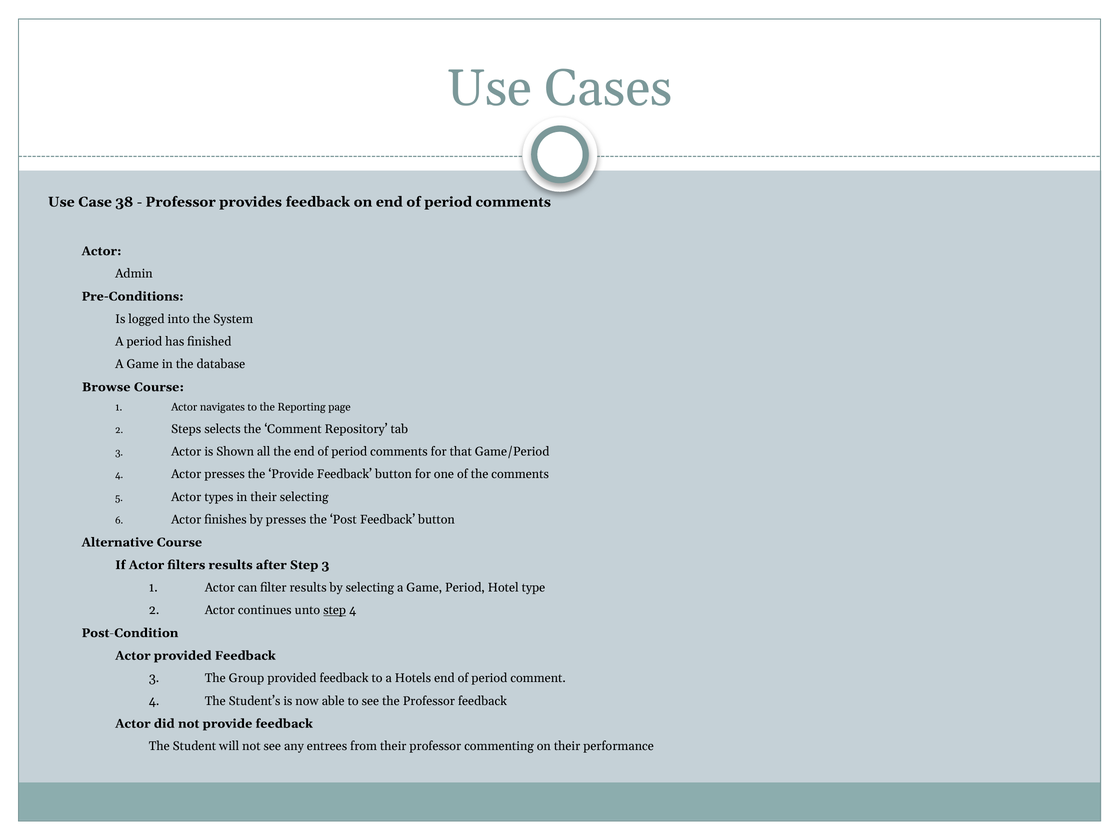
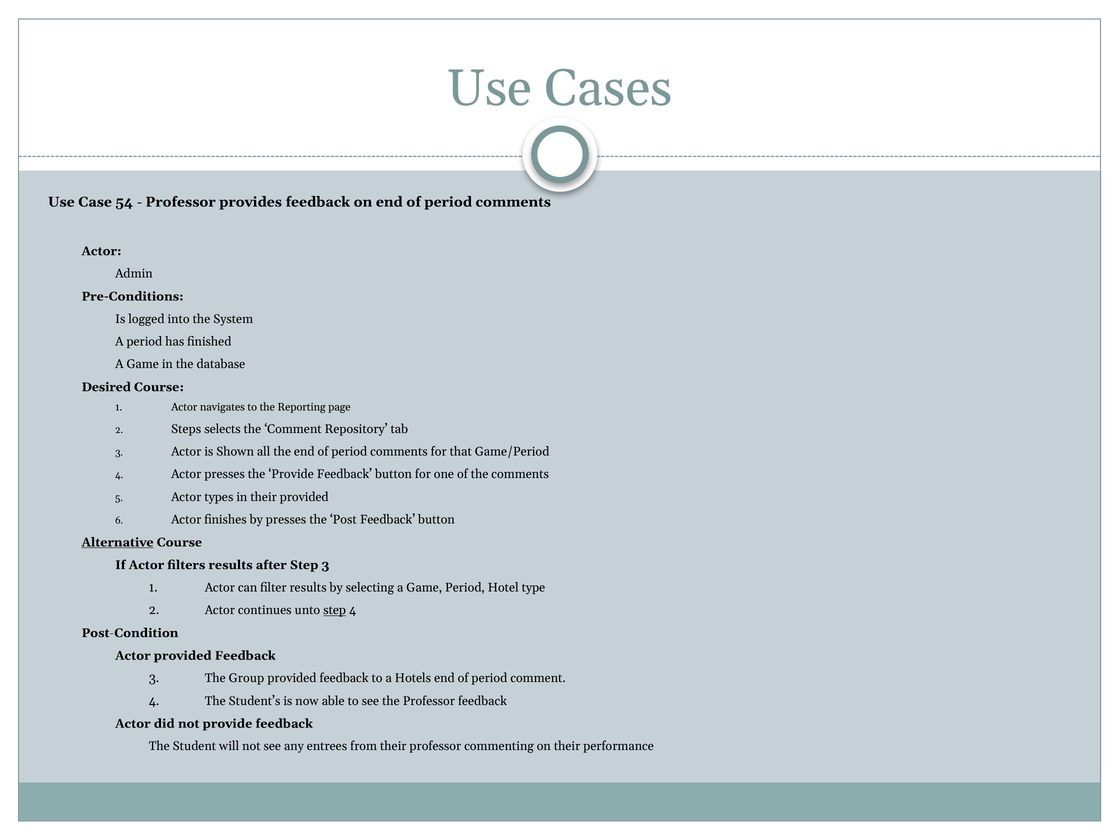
38: 38 -> 54 (124, 202)
Browse: Browse -> Desired (106, 387)
their selecting: selecting -> provided (304, 497)
Alternative underline: none -> present (118, 542)
